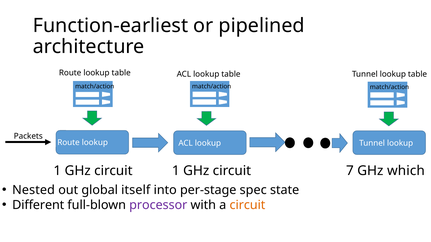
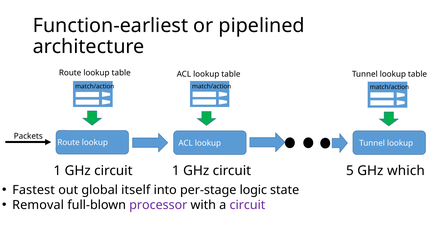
7: 7 -> 5 (350, 171)
Nested: Nested -> Fastest (34, 190)
spec: spec -> logic (253, 190)
Different: Different -> Removal (38, 206)
circuit colour: orange -> purple (247, 206)
